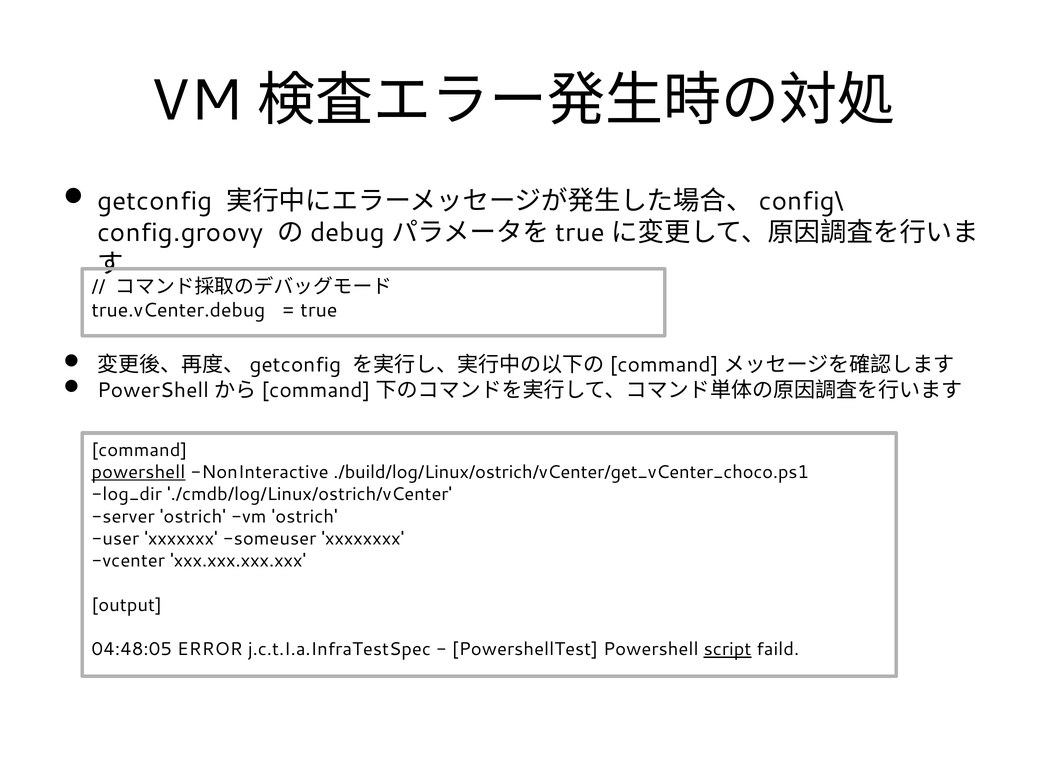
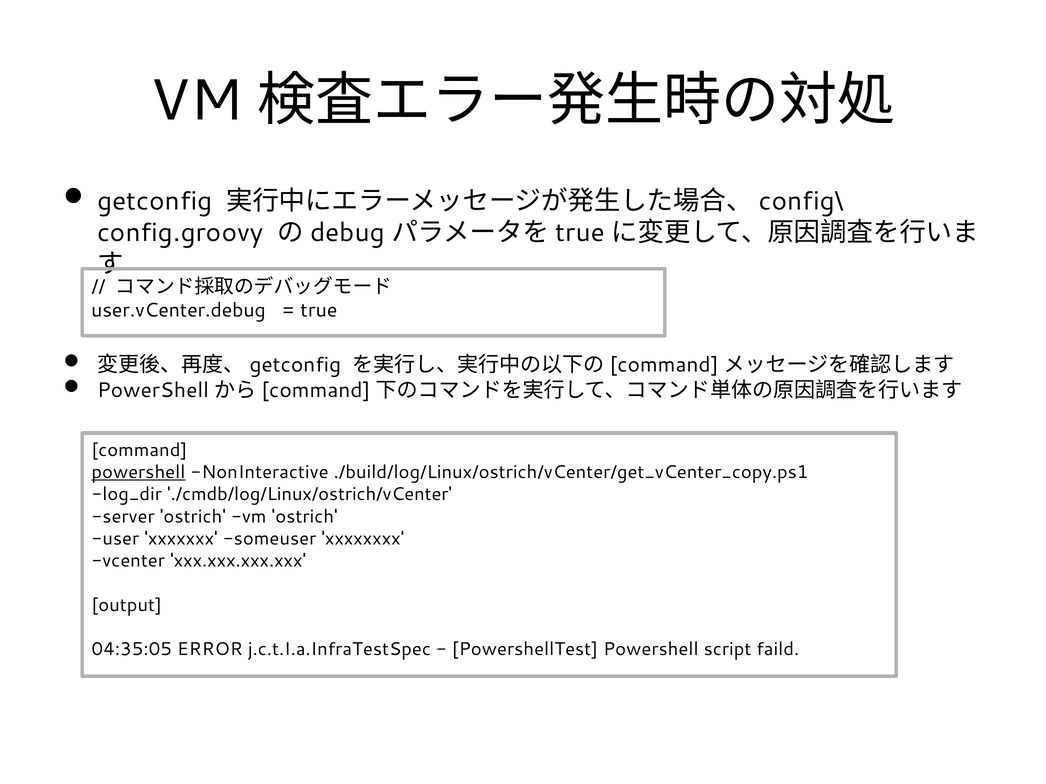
true.vCenter.debug: true.vCenter.debug -> user.vCenter.debug (178, 311)
./build/log/Linux/ostrich/vCenter/get_vCenter_choco.ps1: ./build/log/Linux/ostrich/vCenter/get_vCenter_choco.ps1 -> ./build/log/Linux/ostrich/vCenter/get_vCenter_copy.ps1 (571, 472)
04:48:05: 04:48:05 -> 04:35:05 (132, 650)
script underline: present -> none (728, 650)
